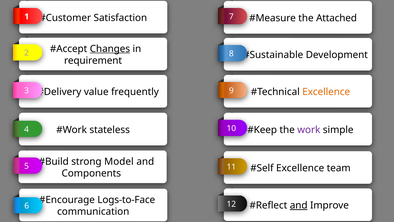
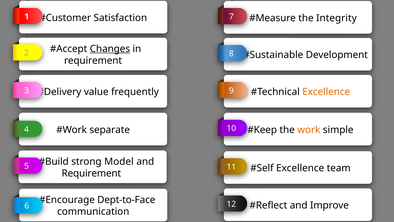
Attached: Attached -> Integrity (336, 18)
stateless: stateless -> separate (110, 130)
work colour: purple -> orange (309, 130)
Components: Components -> Requirement (91, 173)
Logs-to-Face: Logs-to-Face -> Dept-to-Face (126, 199)
and underline: present -> none (299, 205)
